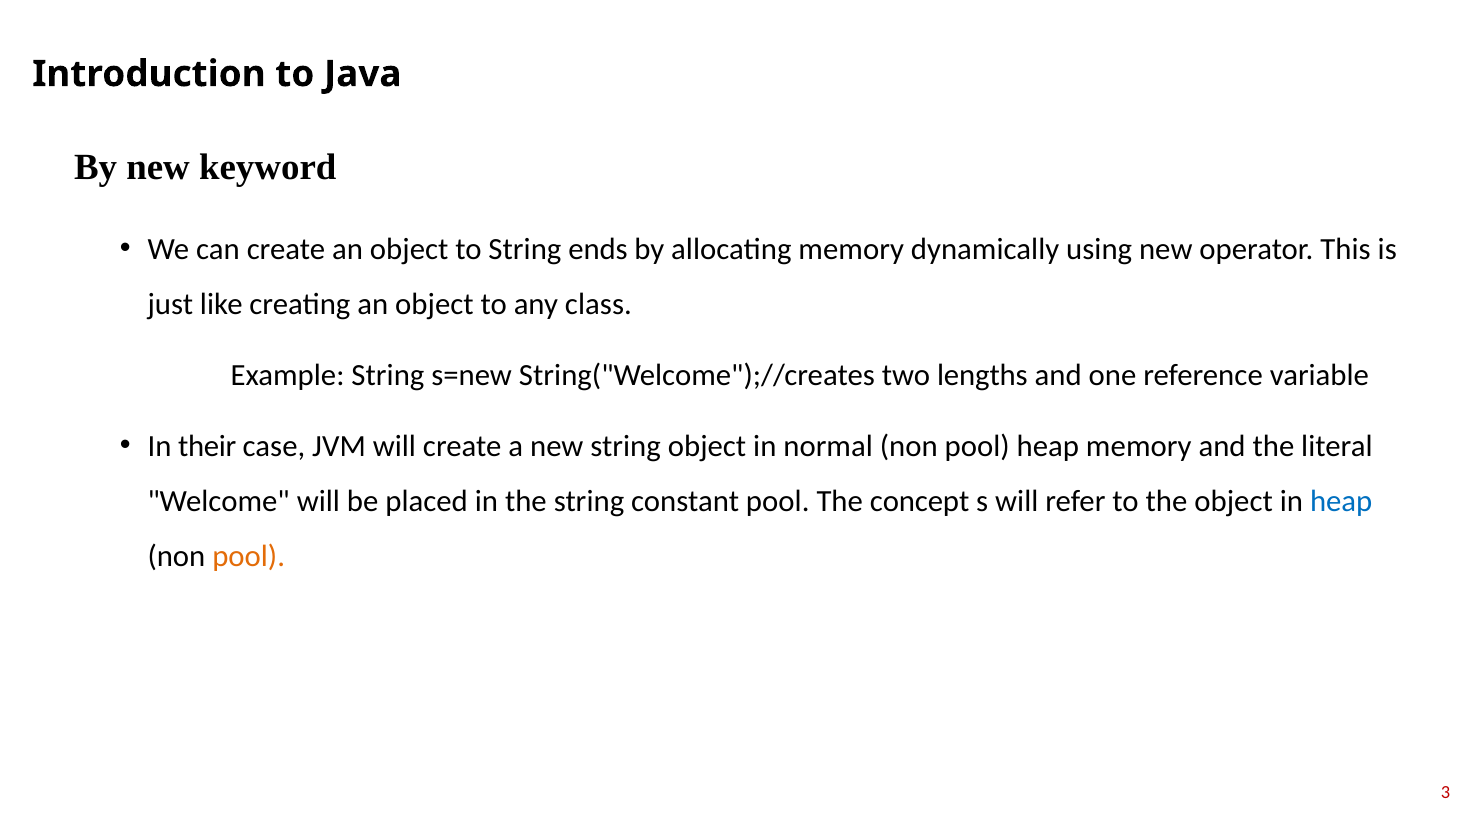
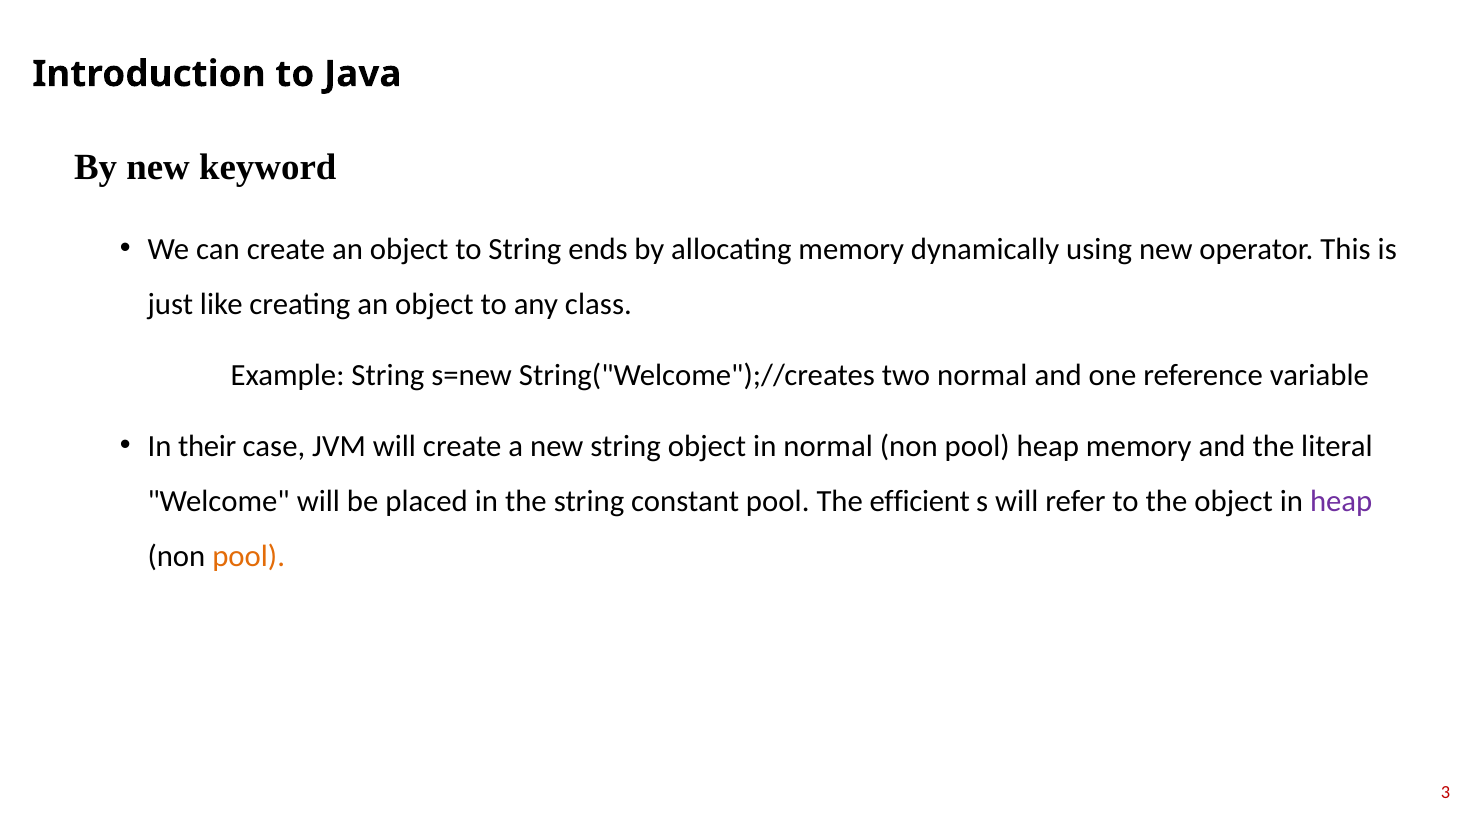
two lengths: lengths -> normal (982, 375)
concept: concept -> efficient (920, 501)
heap colour: blue -> purple (1341, 501)
